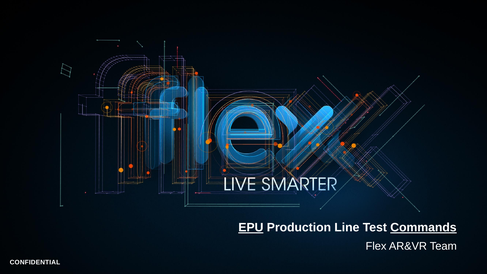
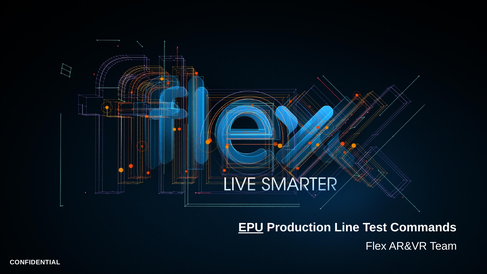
Commands underline: present -> none (423, 228)
